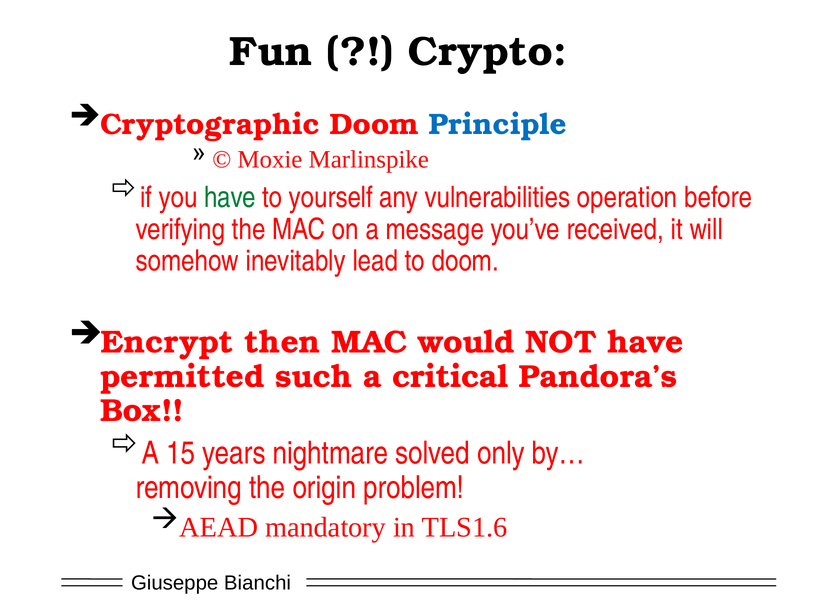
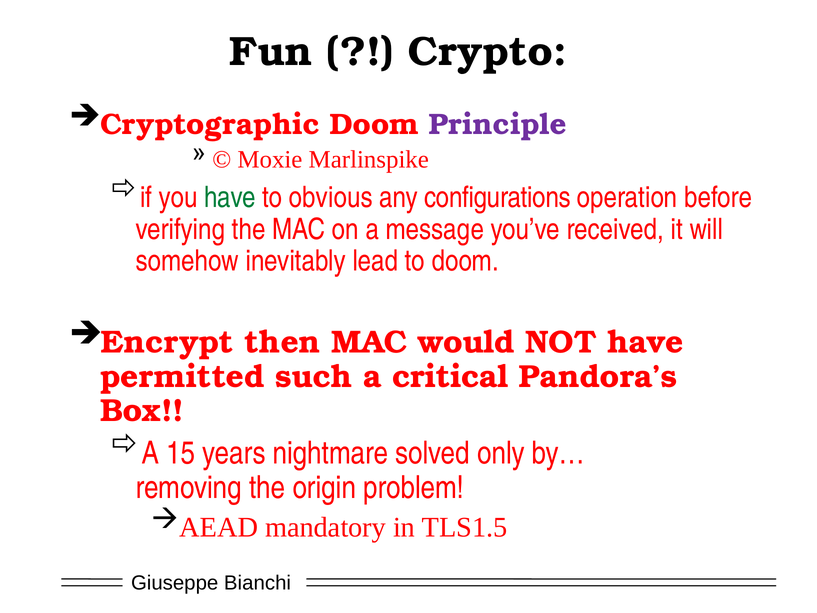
Principle colour: blue -> purple (498, 124)
yourself: yourself -> obvious (331, 197)
vulnerabilities: vulnerabilities -> configurations (498, 197)
TLS1.6: TLS1.6 -> TLS1.5 (465, 527)
